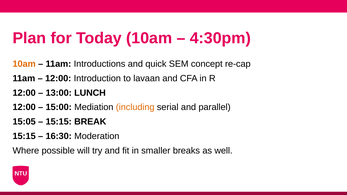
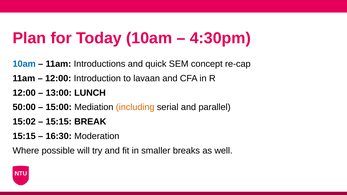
10am colour: orange -> blue (24, 64)
12:00: 12:00 -> 50:00 (24, 107)
15:05: 15:05 -> 15:02 (24, 122)
